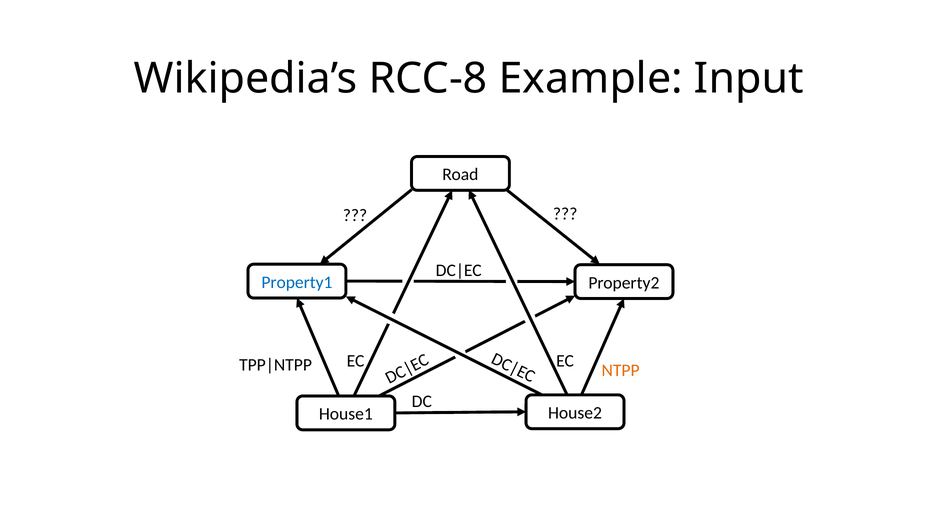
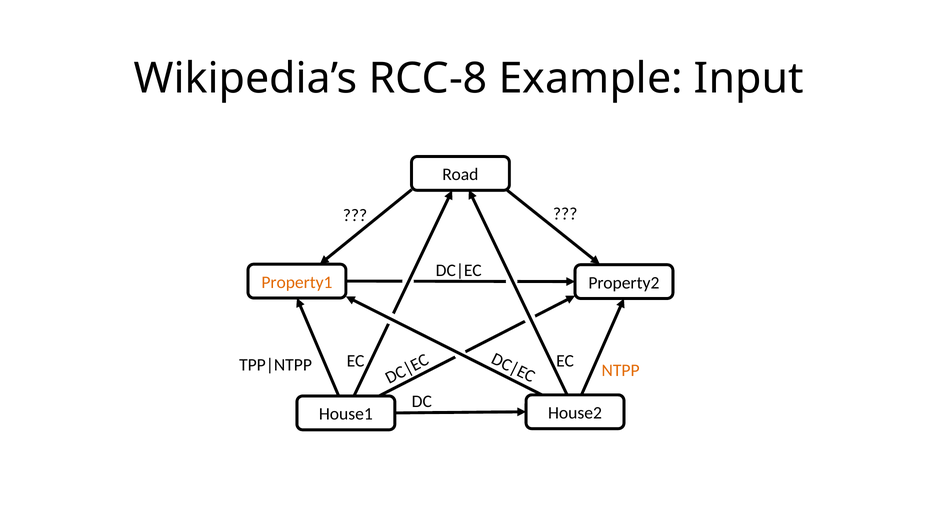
Property1 colour: blue -> orange (297, 283)
